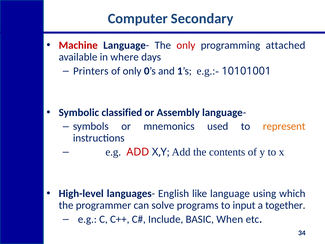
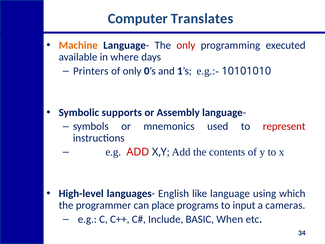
Secondary: Secondary -> Translates (202, 19)
Machine colour: red -> orange (78, 45)
attached: attached -> executed (286, 45)
10101001: 10101001 -> 10101010 (246, 71)
classified: classified -> supports (122, 112)
represent colour: orange -> red (284, 126)
solve: solve -> place (163, 205)
together: together -> cameras (285, 205)
